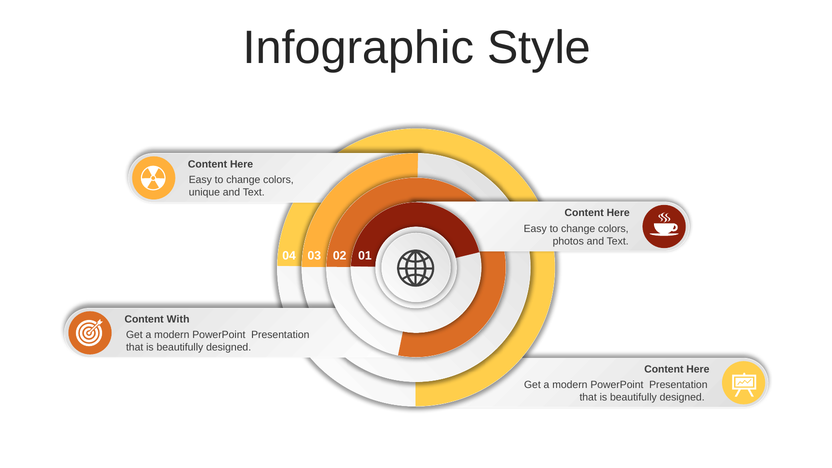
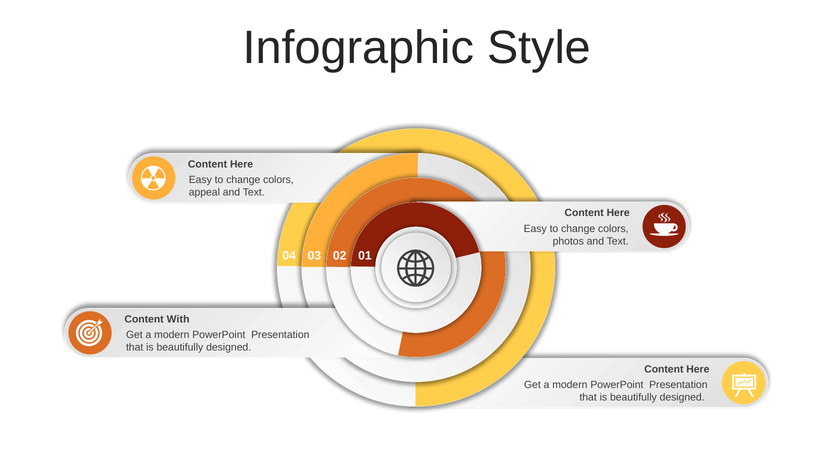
unique: unique -> appeal (204, 192)
